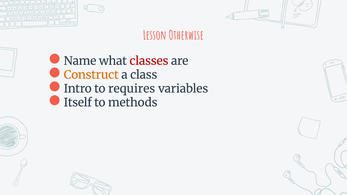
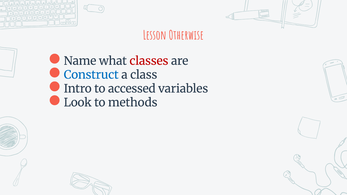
Construct colour: orange -> blue (91, 75)
requires: requires -> accessed (132, 89)
Itself: Itself -> Look (78, 103)
